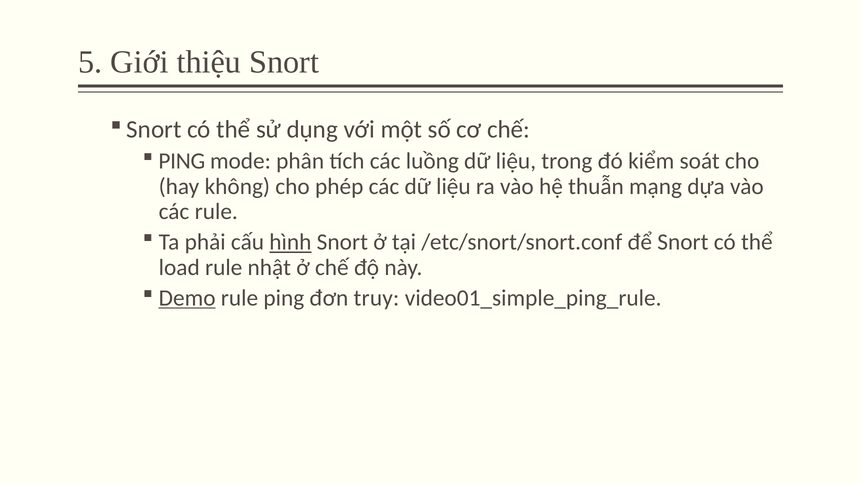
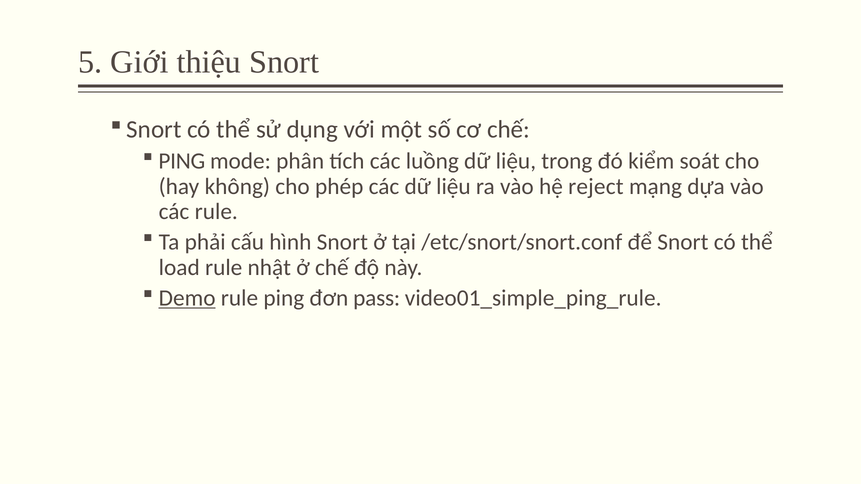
thuẫn: thuẫn -> reject (596, 186)
hình underline: present -> none (290, 242)
truy: truy -> pass (377, 298)
